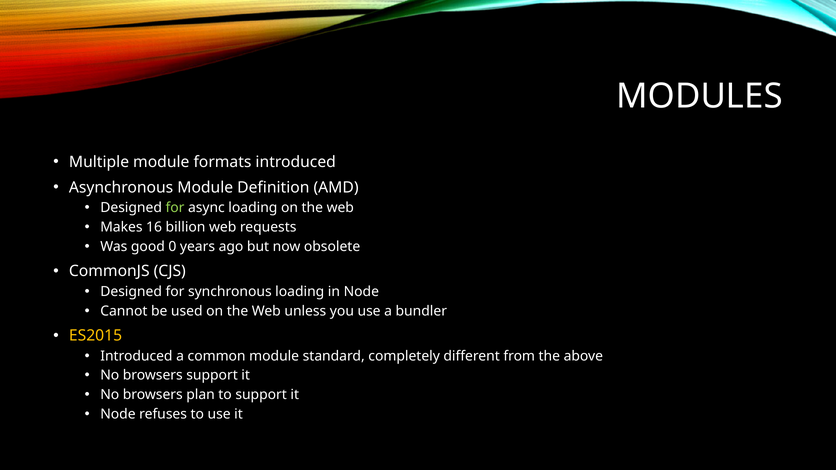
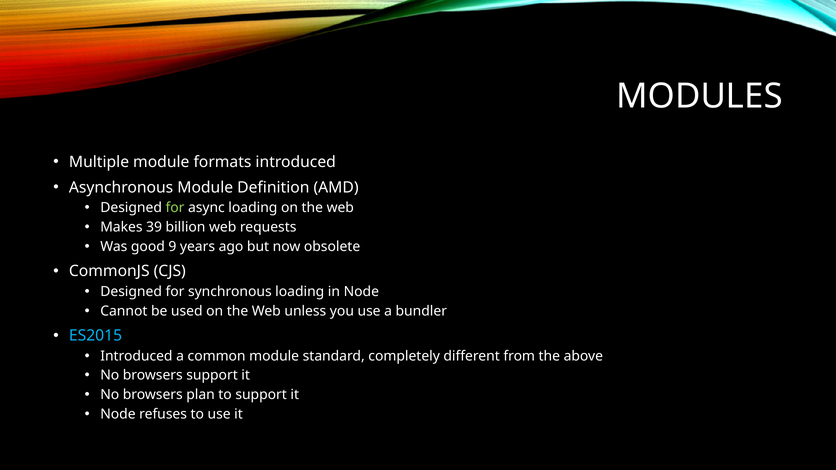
16: 16 -> 39 (154, 227)
0: 0 -> 9 (172, 247)
ES2015 colour: yellow -> light blue (96, 336)
